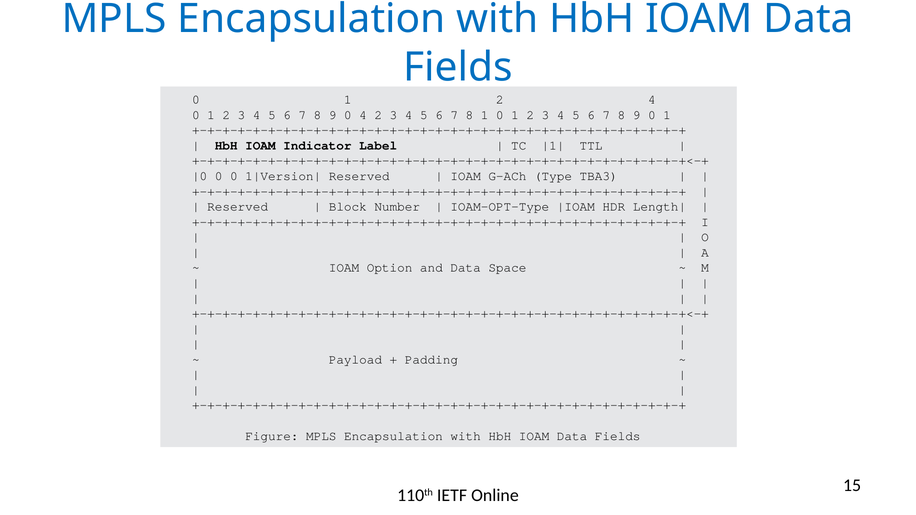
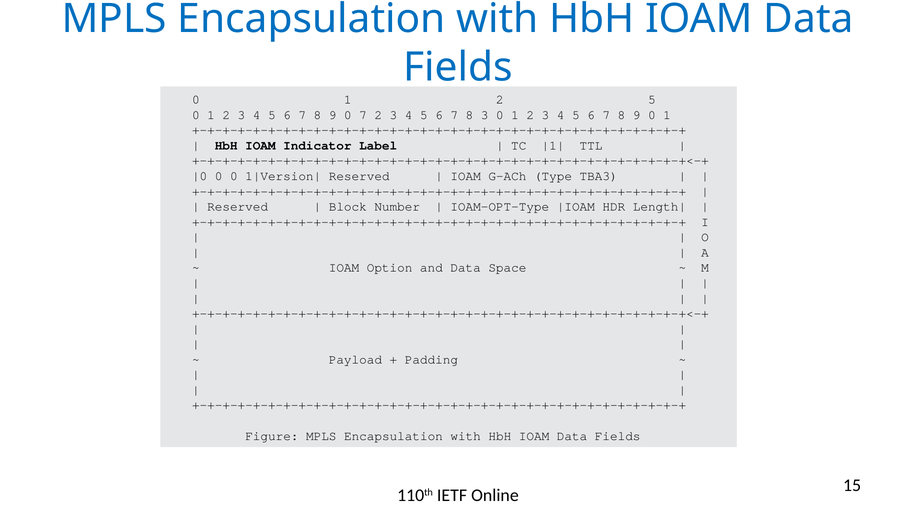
2 4: 4 -> 5 (652, 100)
0 4: 4 -> 7 (363, 115)
8 1: 1 -> 3 (485, 115)
